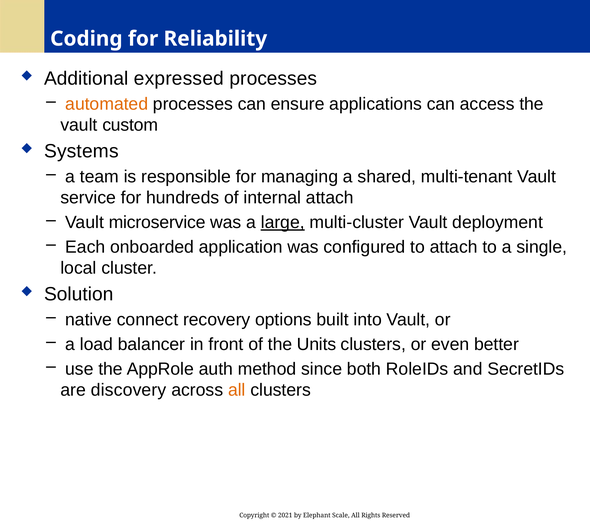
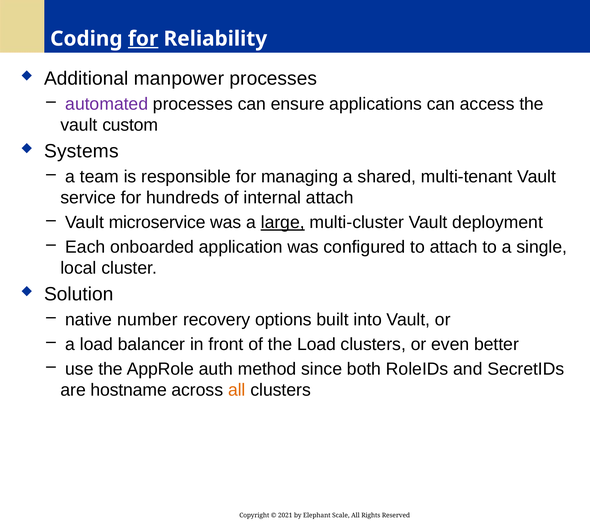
for underline: none -> present (143, 39)
expressed: expressed -> manpower (179, 78)
automated colour: orange -> purple (107, 104)
connect: connect -> number (147, 319)
the Units: Units -> Load (316, 344)
discovery: discovery -> hostname (129, 390)
